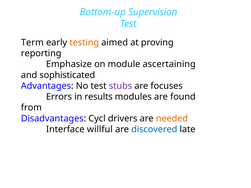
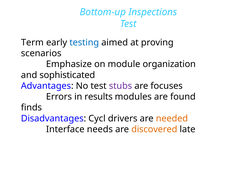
Supervision: Supervision -> Inspections (153, 12)
testing colour: orange -> blue (84, 43)
reporting: reporting -> scenarios (41, 53)
ascertaining: ascertaining -> organization (169, 64)
from: from -> finds (31, 108)
willful: willful -> needs (100, 129)
discovered colour: blue -> orange (154, 129)
